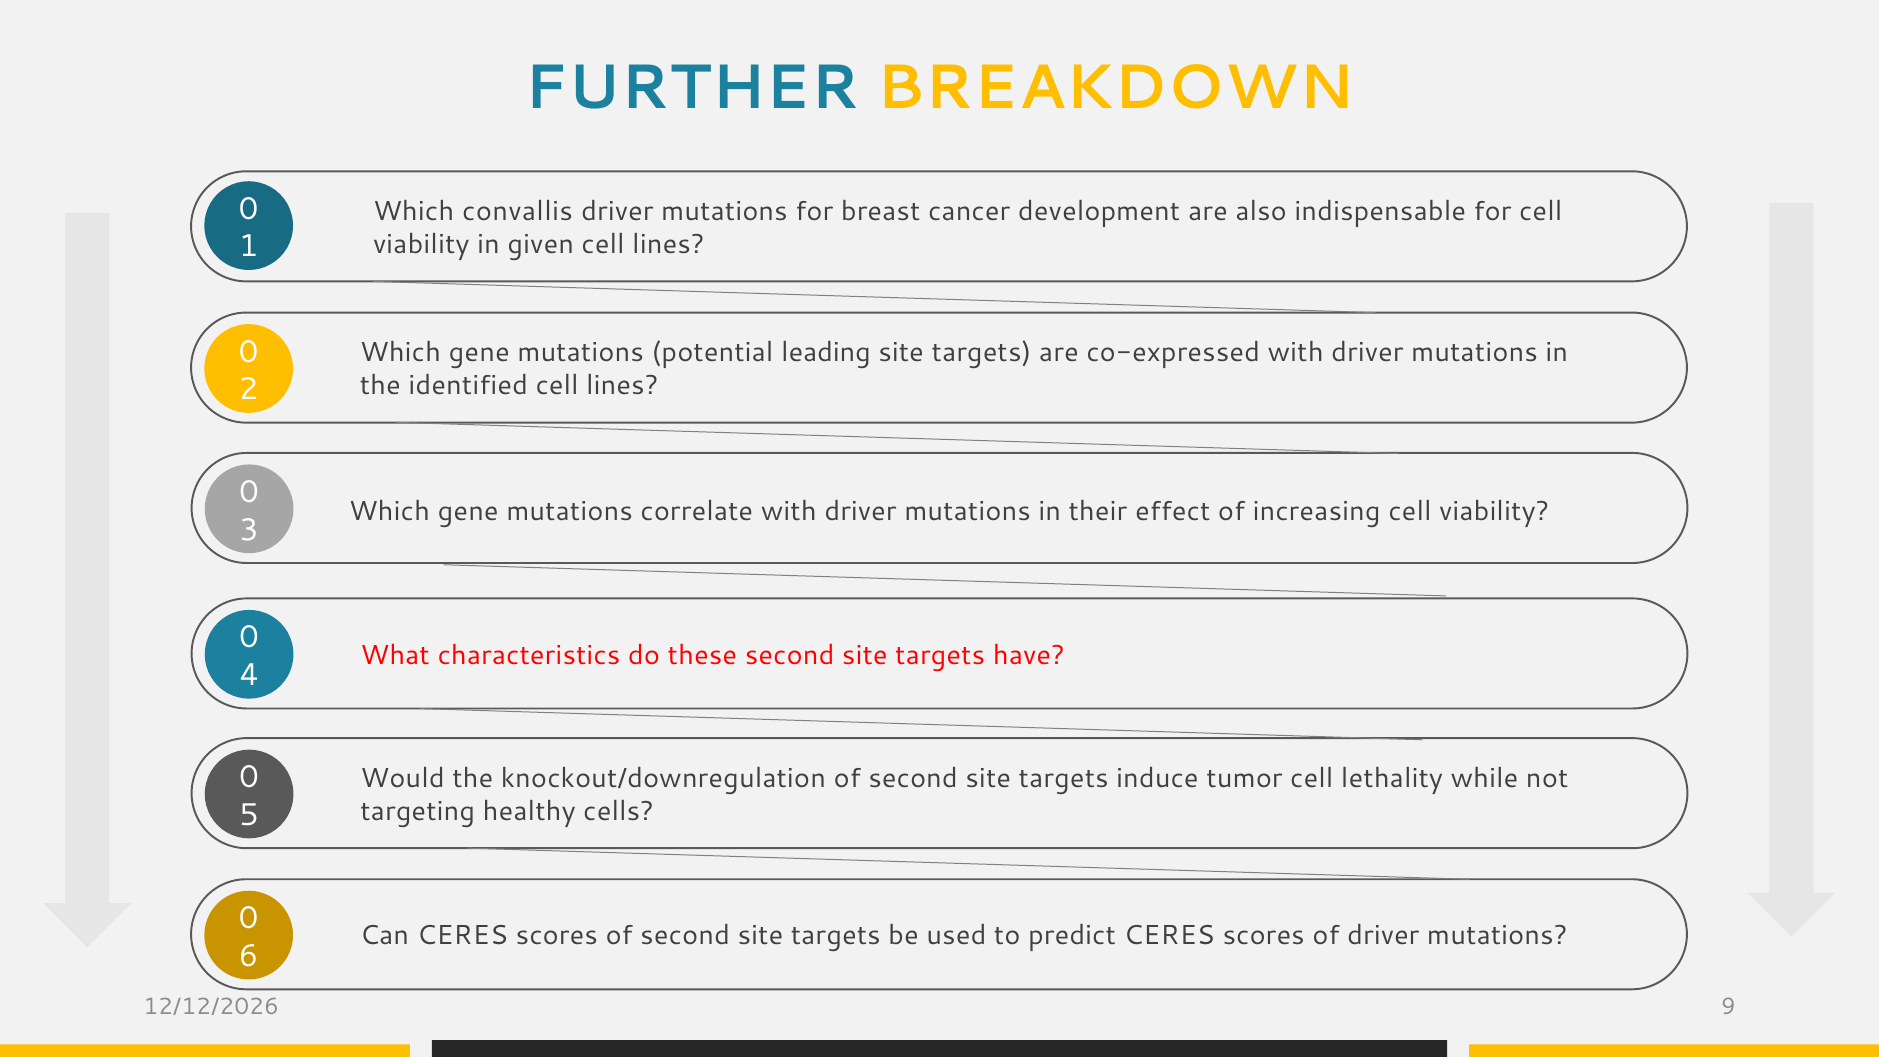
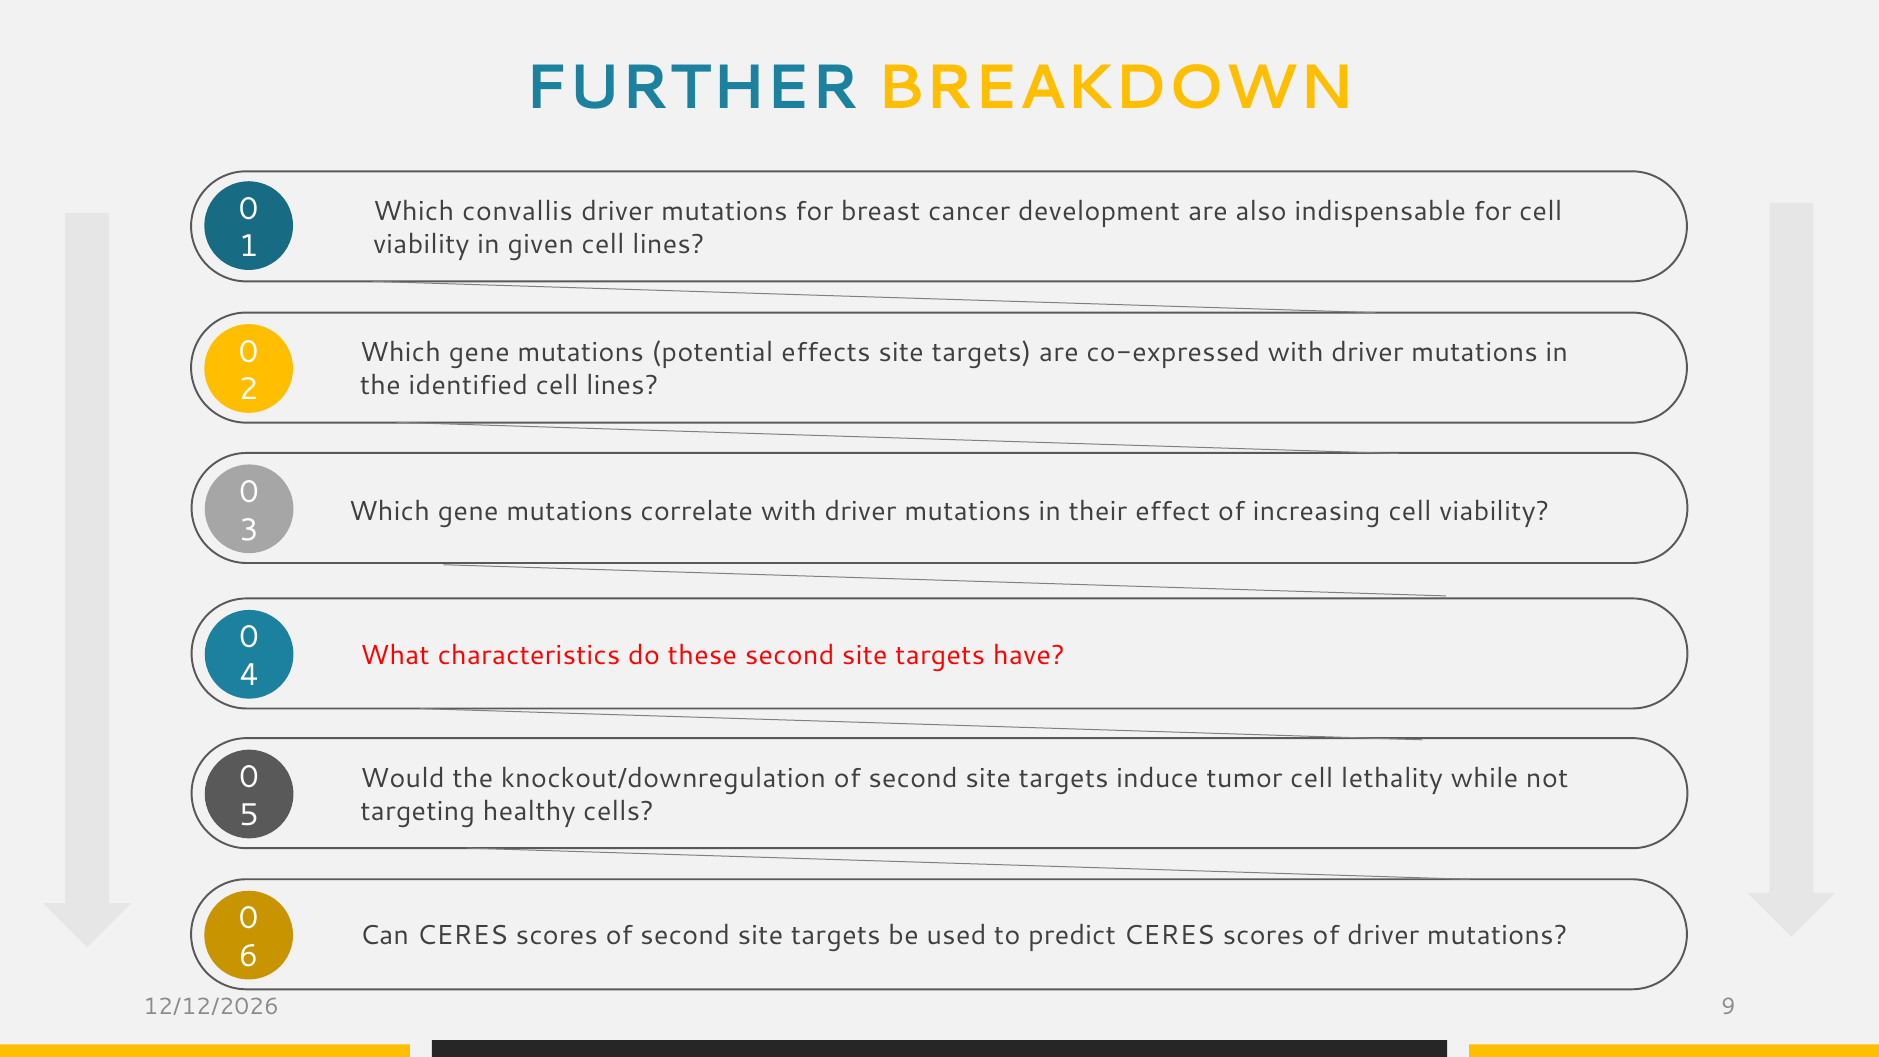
leading: leading -> effects (826, 353)
